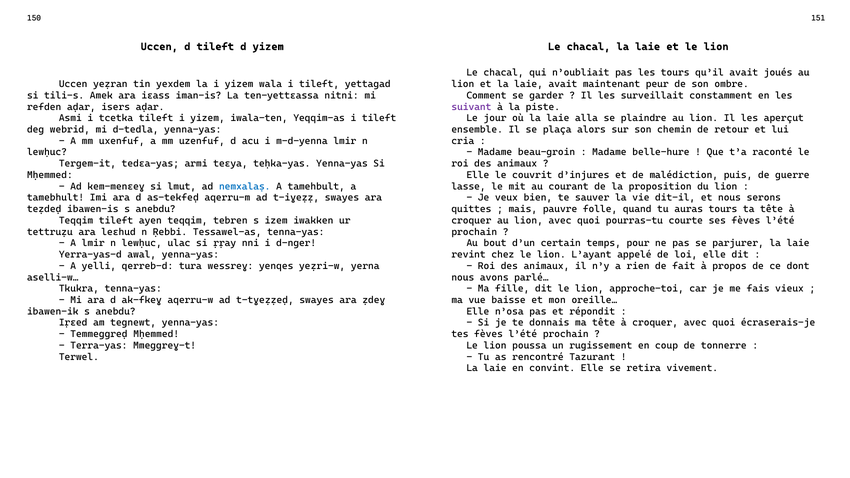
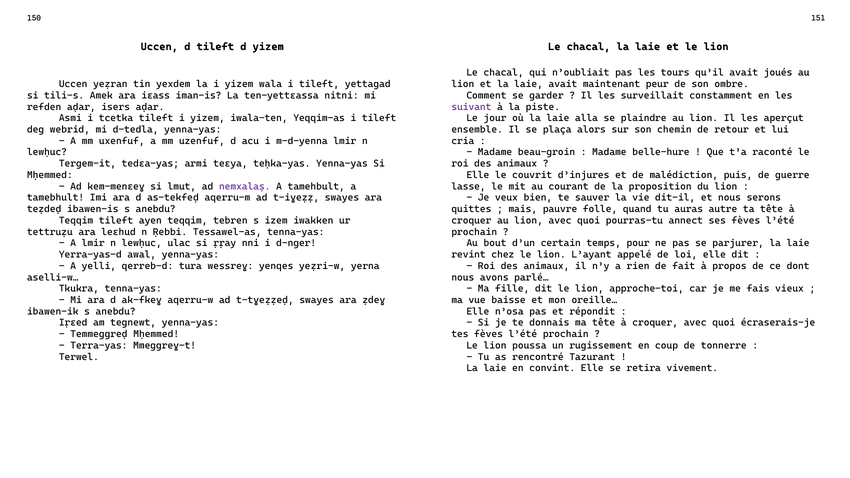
nemxalaṣ colour: blue -> purple (245, 186)
auras tours: tours -> autre (723, 209)
courte: courte -> annect (686, 221)
